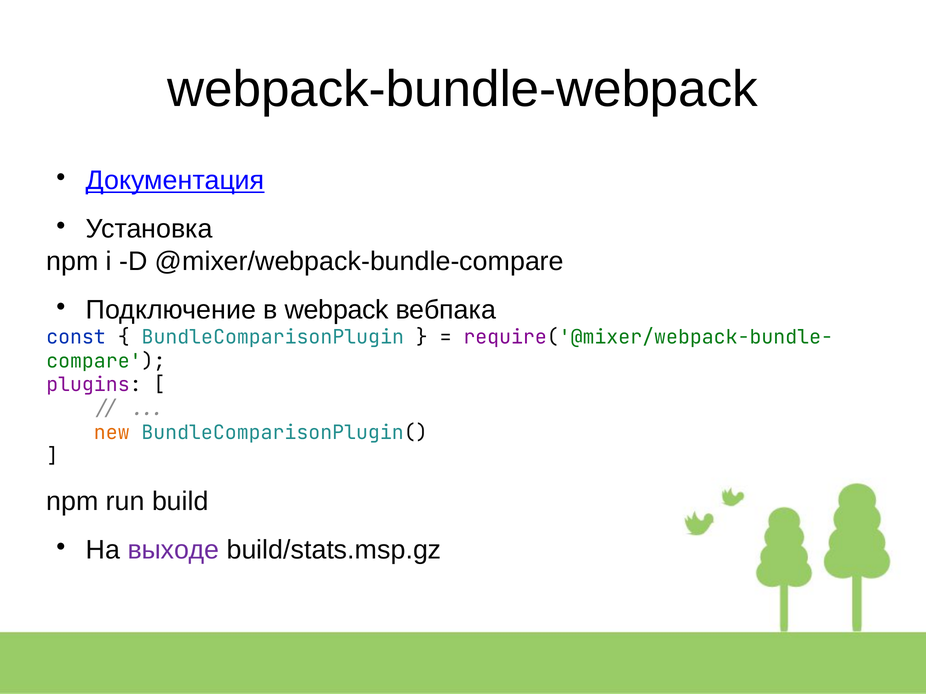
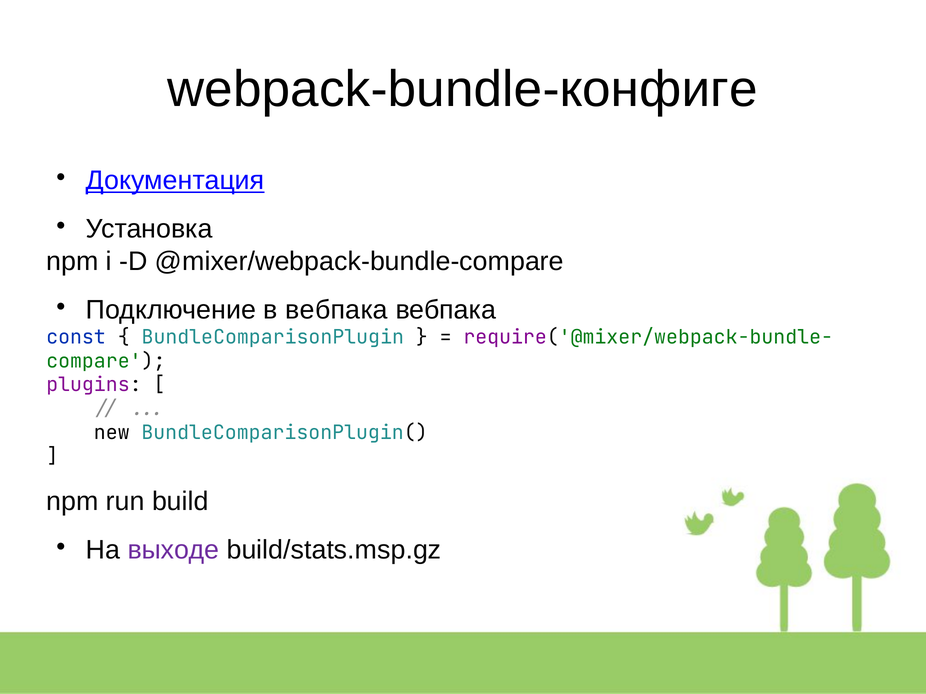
webpack-bundle-webpack: webpack-bundle-webpack -> webpack-bundle-конфиге (463, 89)
в webpack: webpack -> вебпака (336, 310)
new colour: orange -> black (112, 433)
